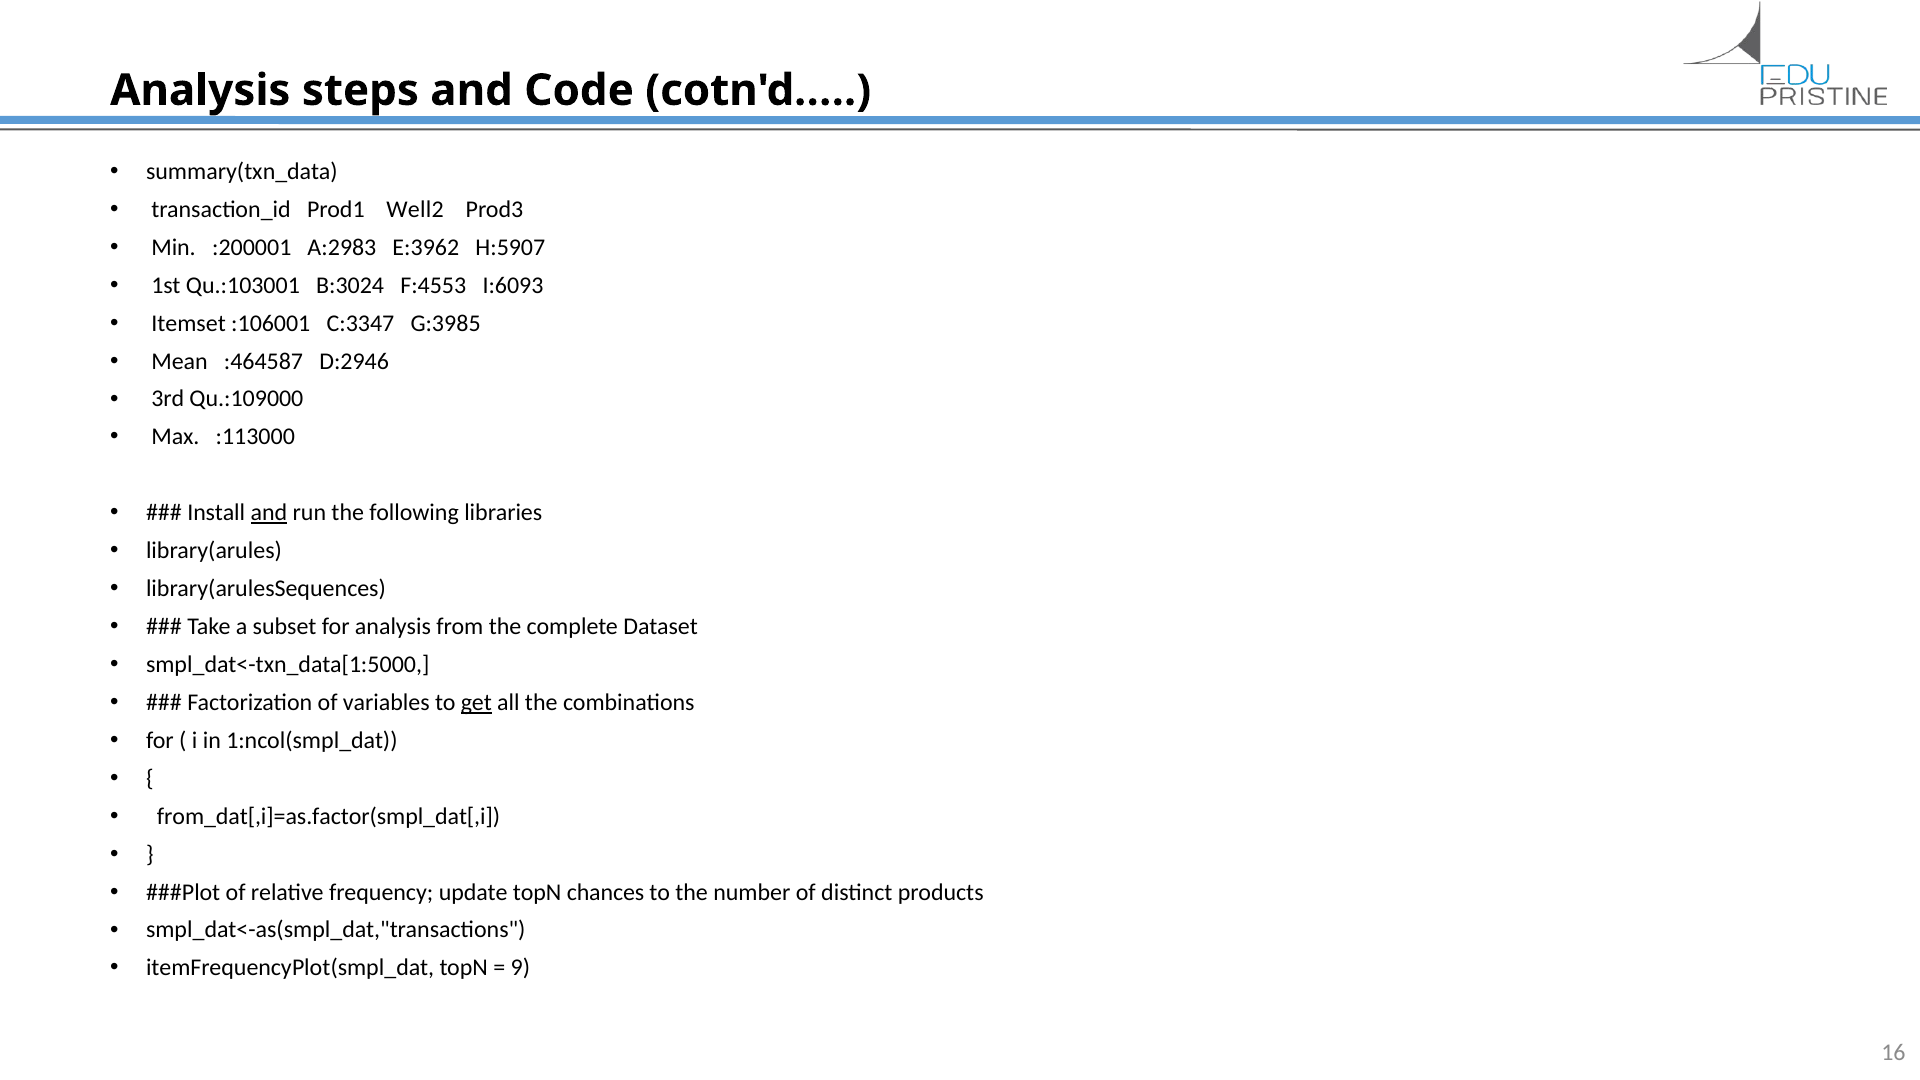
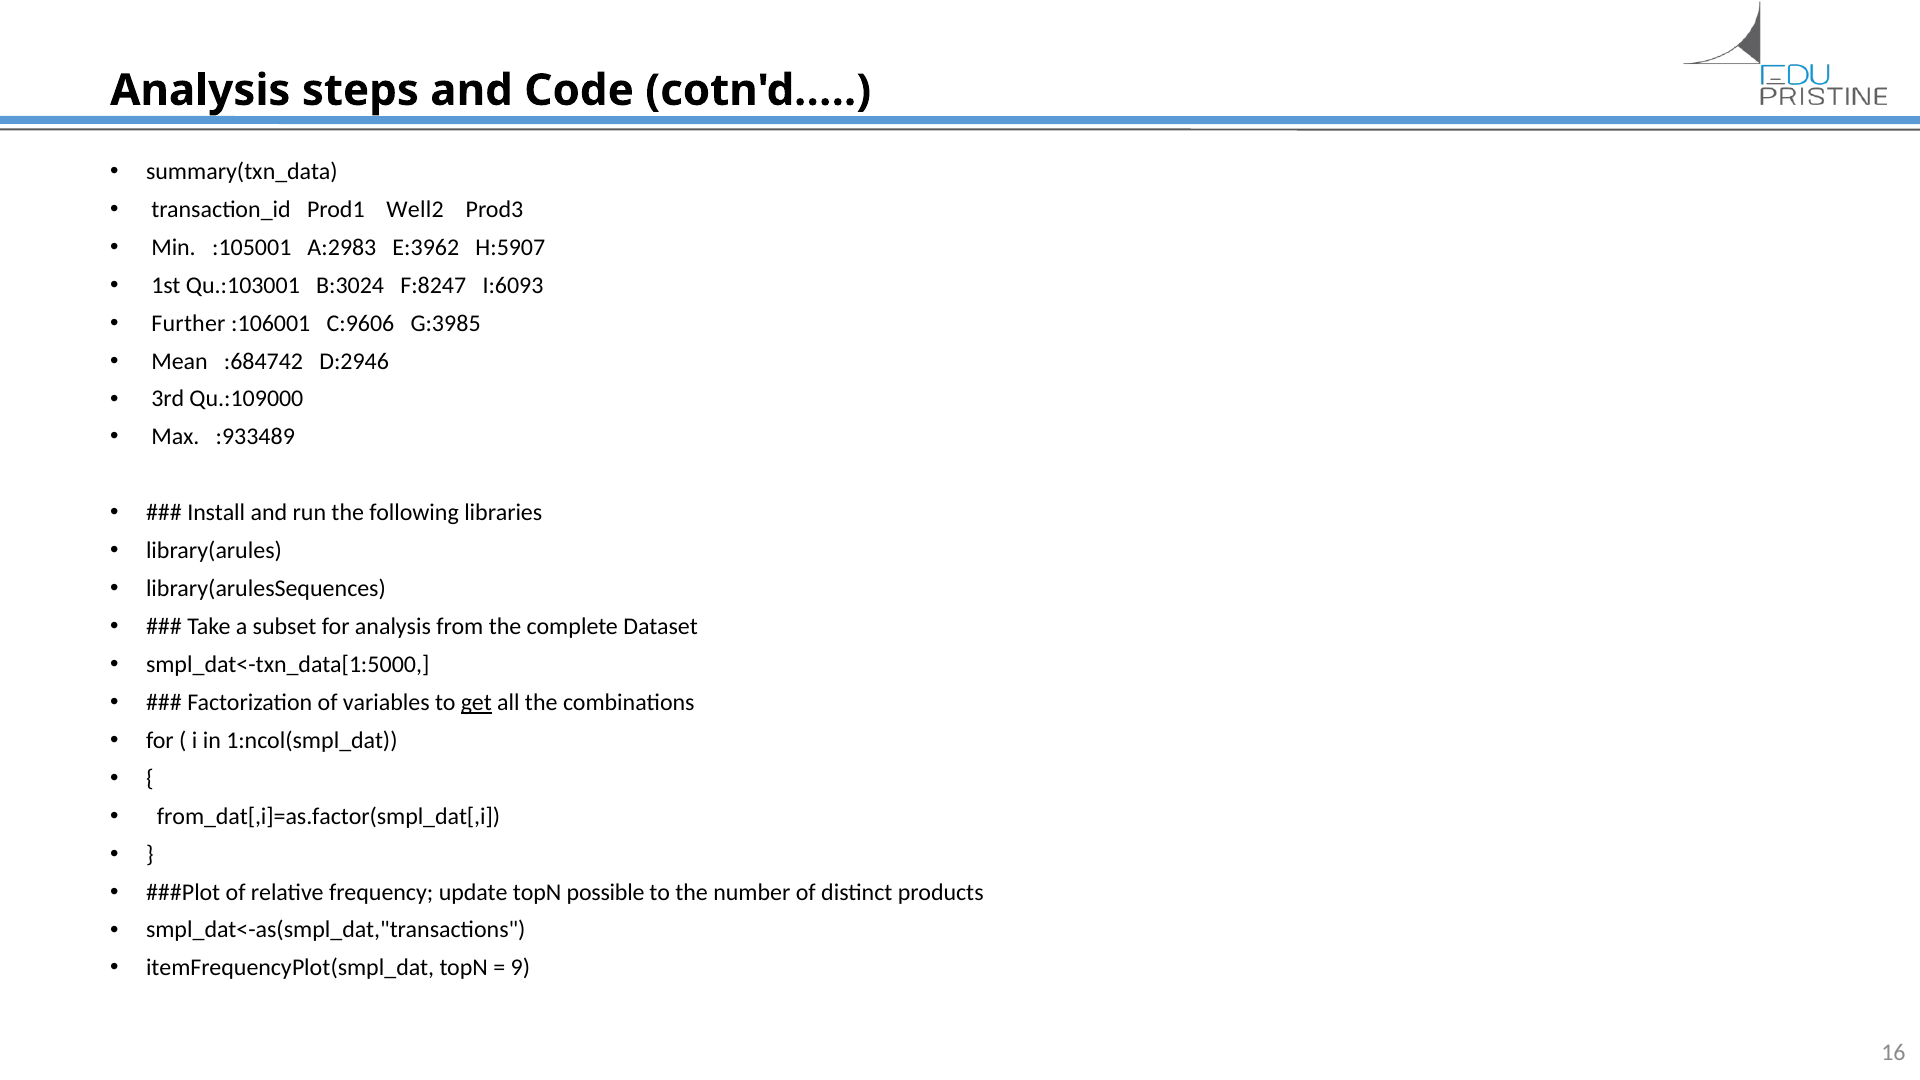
:200001: :200001 -> :105001 (252, 247)
F:4553: F:4553 -> F:8247 (433, 285)
Itemset: Itemset -> Further (188, 323)
C:3347: C:3347 -> C:9606 (361, 323)
:464587: :464587 -> :684742 (264, 361)
:113000: :113000 -> :933489 (255, 437)
and underline: present -> none (269, 513)
chances: chances -> possible (606, 892)
